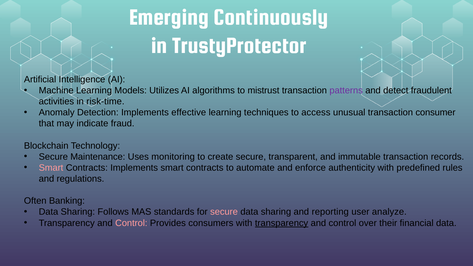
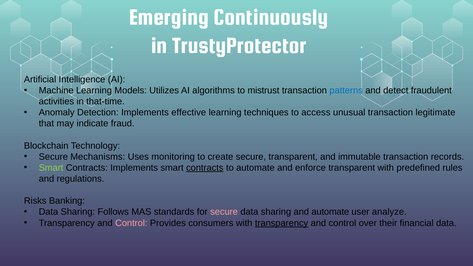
patterns colour: purple -> blue (346, 91)
risk-time: risk-time -> that-time (105, 102)
consumer: consumer -> legitimate (435, 113)
Maintenance: Maintenance -> Mechanisms (98, 157)
Smart colour: pink -> light green (51, 168)
contracts underline: none -> present (205, 168)
enforce authenticity: authenticity -> transparent (352, 168)
Often: Often -> Risks (35, 201)
and reporting: reporting -> automate (330, 212)
